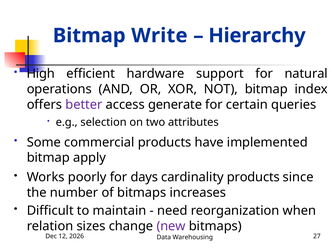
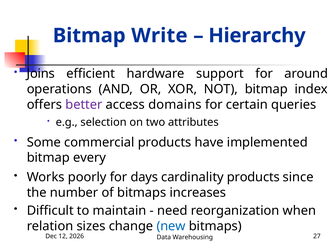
High: High -> Joins (41, 74)
natural: natural -> around (306, 74)
generate: generate -> domains (175, 105)
apply: apply -> every (90, 158)
new colour: purple -> blue (171, 226)
